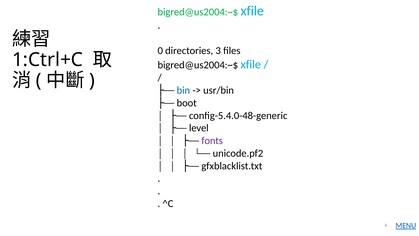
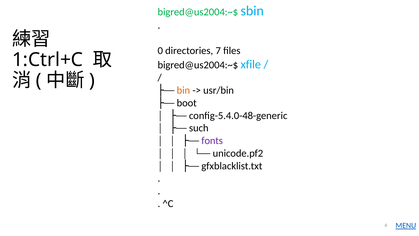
xfile: xfile -> sbin (252, 11)
3: 3 -> 7 (218, 50)
bin colour: blue -> orange (183, 90)
level: level -> such (199, 128)
